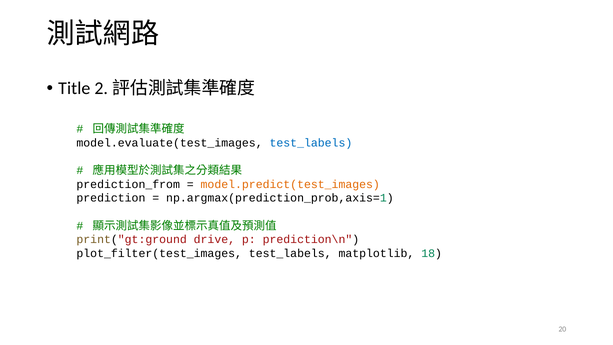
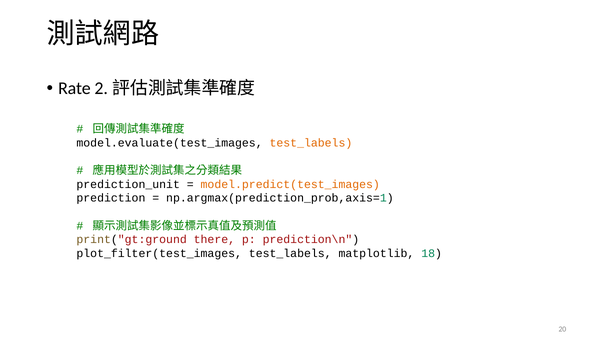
Title: Title -> Rate (74, 88)
test_labels colour: blue -> orange (311, 143)
prediction_from: prediction_from -> prediction_unit (128, 184)
drive: drive -> there (214, 239)
